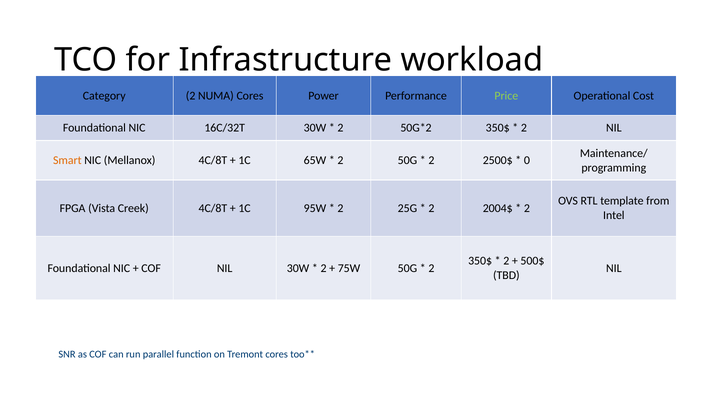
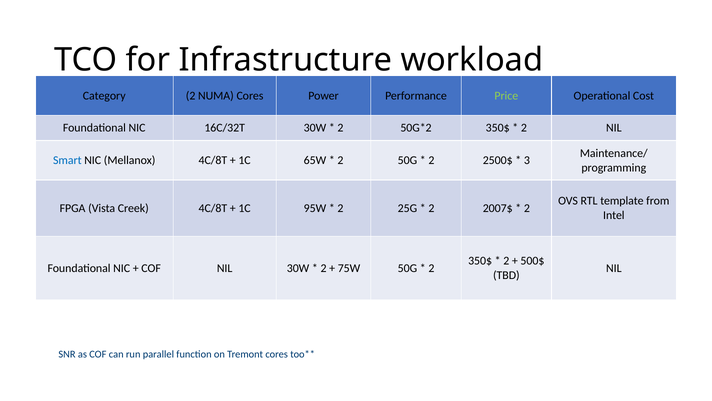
Smart colour: orange -> blue (67, 160)
0: 0 -> 3 (527, 160)
2004$: 2004$ -> 2007$ (498, 208)
